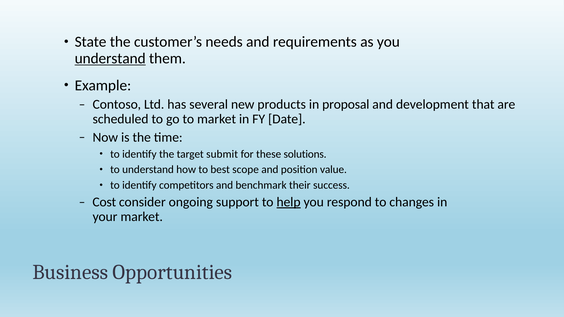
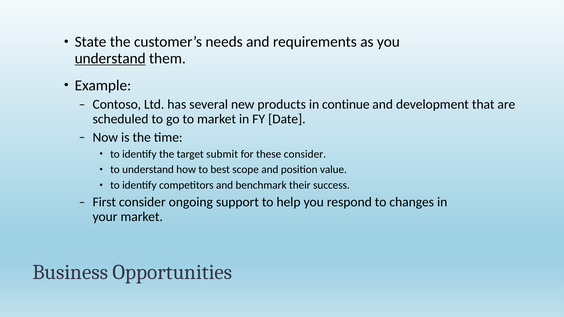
proposal: proposal -> continue (346, 105)
these solutions: solutions -> consider (305, 154)
Cost: Cost -> First (104, 202)
help underline: present -> none (289, 202)
